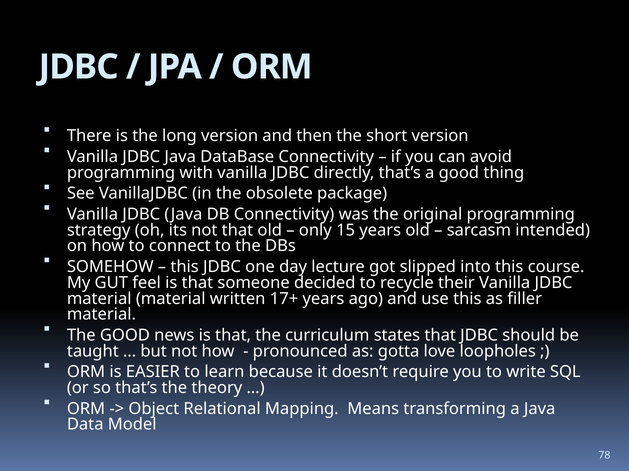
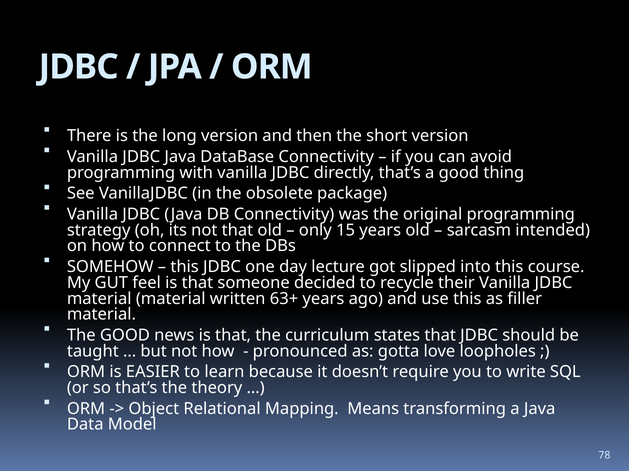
17+: 17+ -> 63+ (284, 299)
